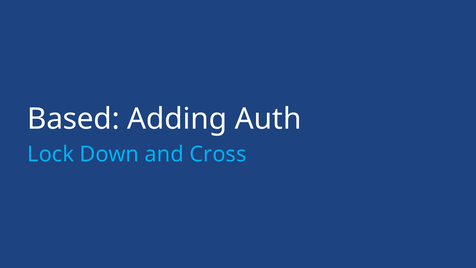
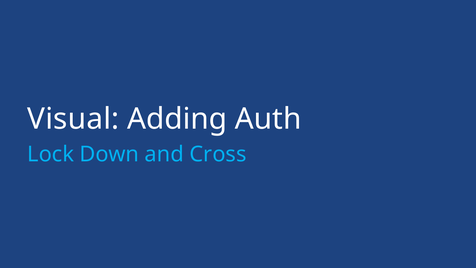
Based: Based -> Visual (73, 119)
